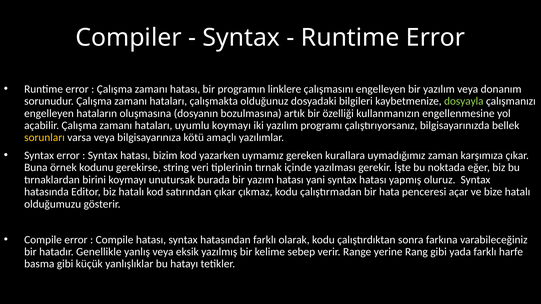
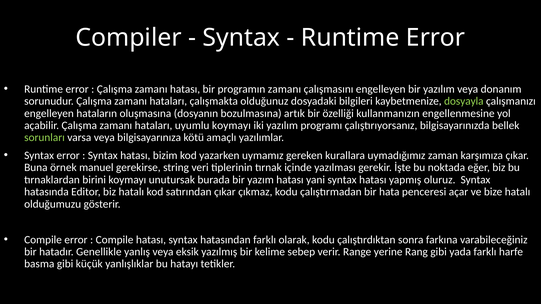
programın linklere: linklere -> zamanı (284, 89)
sorunları colour: yellow -> light green (44, 138)
kodunu: kodunu -> manuel (96, 168)
